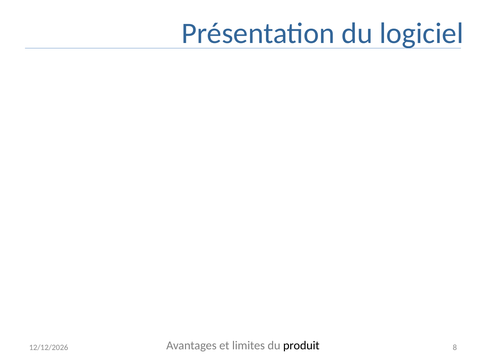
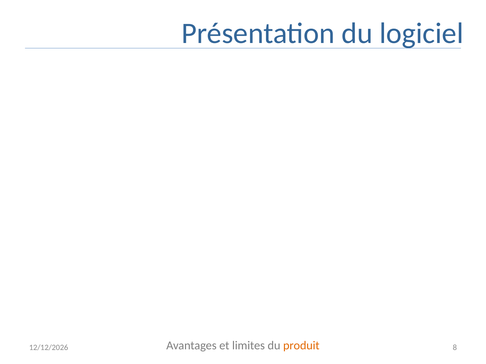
produit colour: black -> orange (301, 346)
